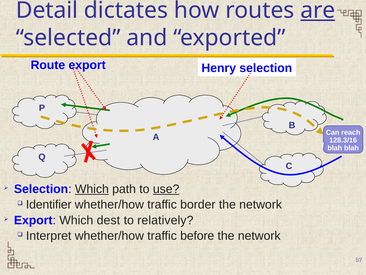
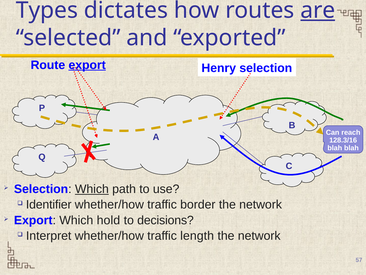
Detail: Detail -> Types (47, 10)
export underline: none -> present (87, 65)
use underline: present -> none (166, 189)
dest: dest -> hold (108, 220)
relatively: relatively -> decisions (165, 220)
before: before -> length (197, 236)
